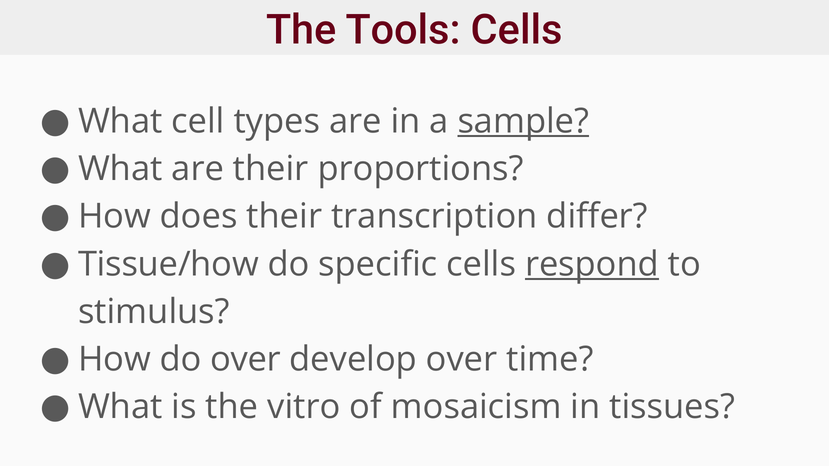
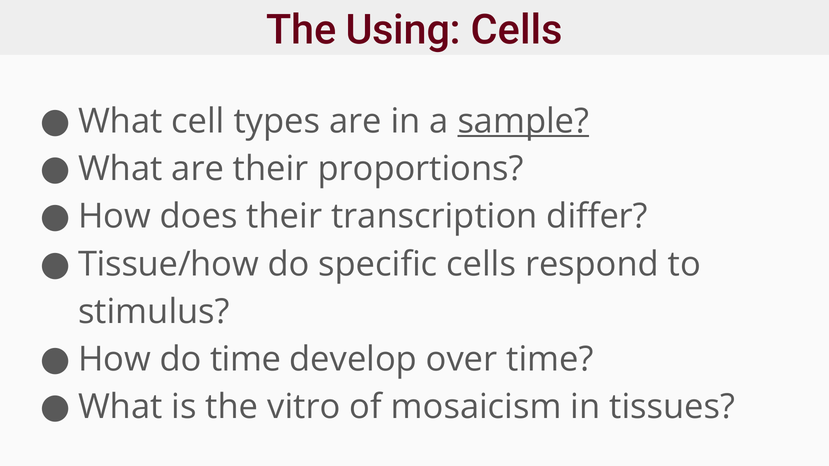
Tools: Tools -> Using (403, 30)
respond underline: present -> none (592, 264)
do over: over -> time (246, 360)
